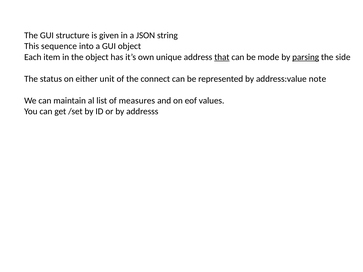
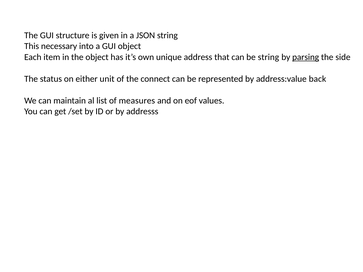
sequence: sequence -> necessary (59, 46)
that underline: present -> none (222, 57)
be mode: mode -> string (268, 57)
note: note -> back (317, 79)
